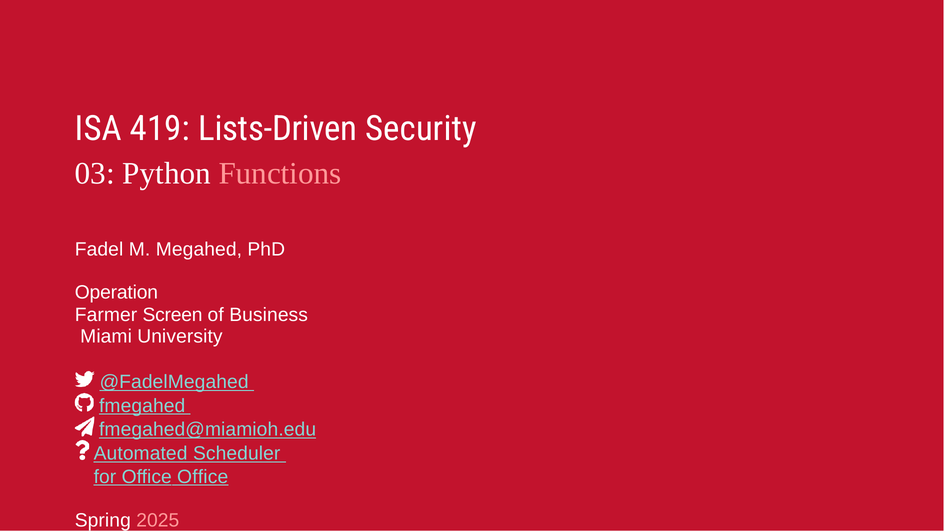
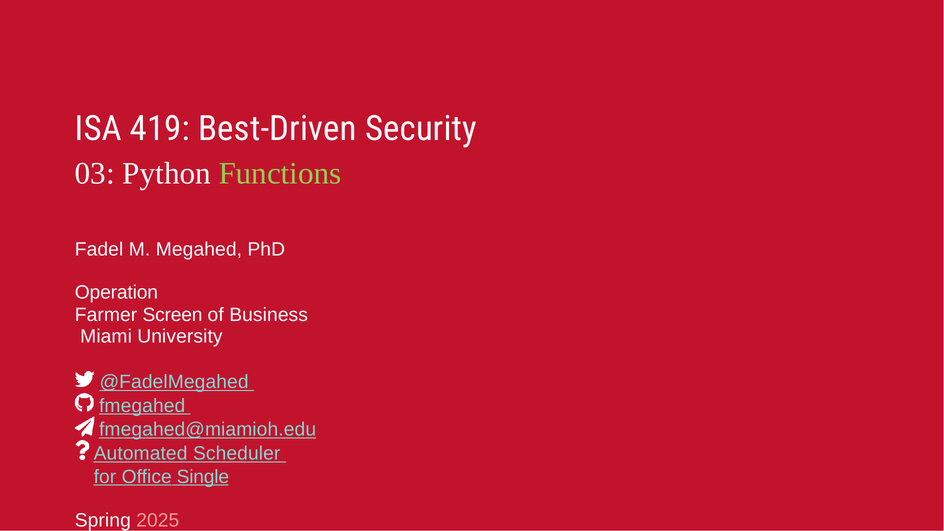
Lists-Driven: Lists-Driven -> Best-Driven (278, 129)
Functions colour: pink -> light green (280, 174)
Office Office: Office -> Single (203, 477)
